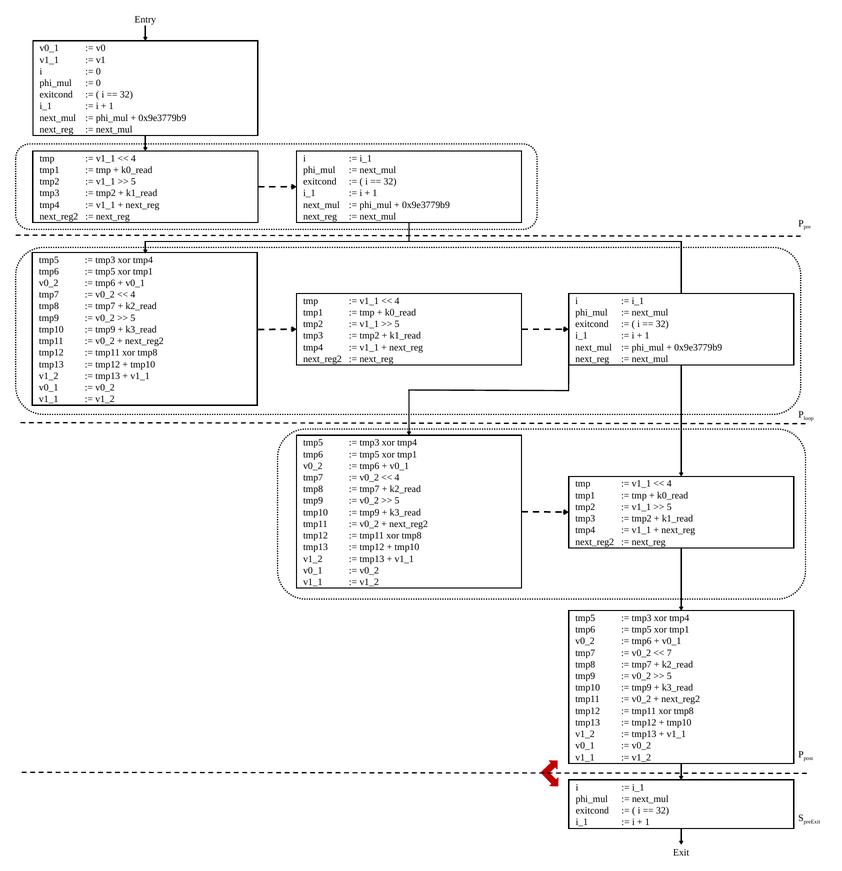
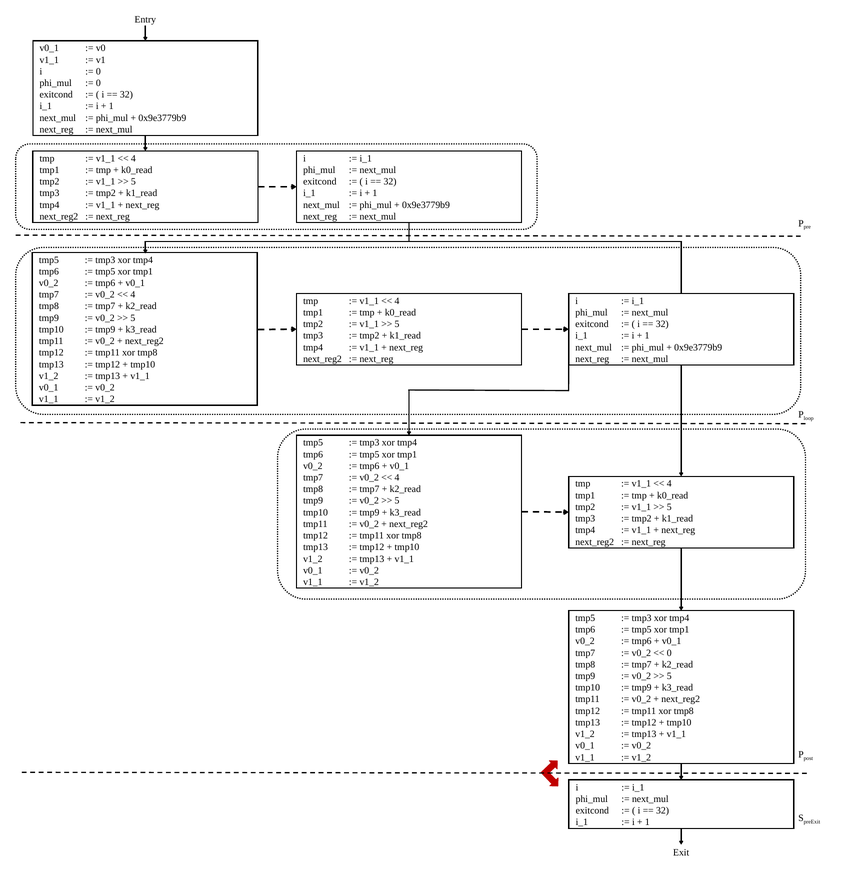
7: 7 -> 0 (669, 653)
